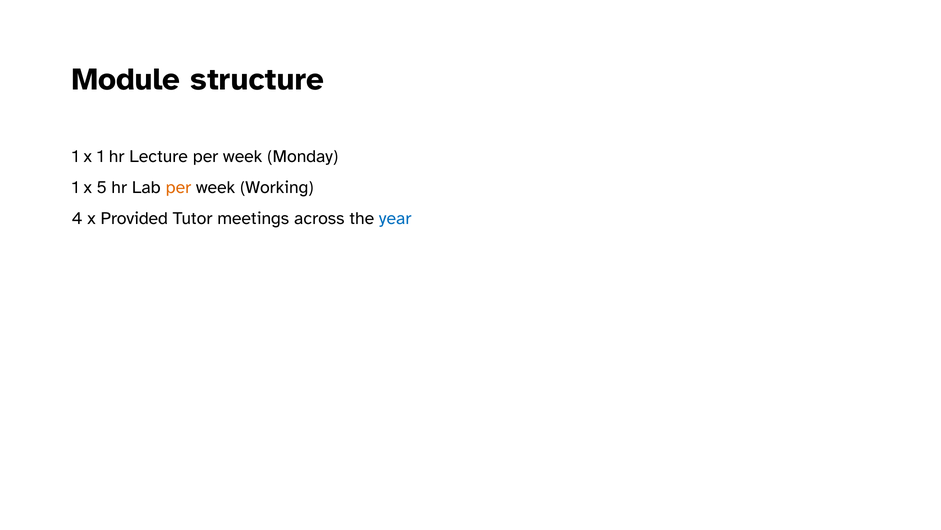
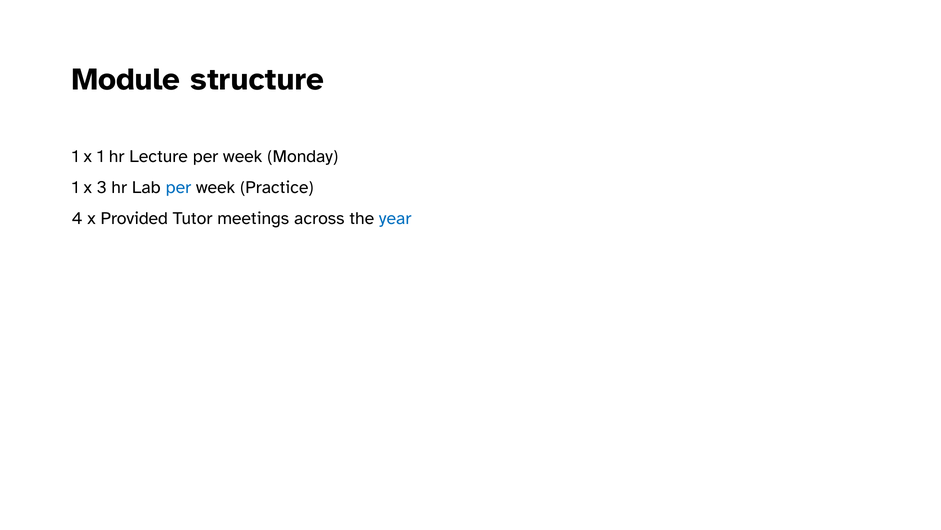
5: 5 -> 3 (102, 187)
per colour: orange -> blue (178, 187)
Working: Working -> Practice (277, 187)
